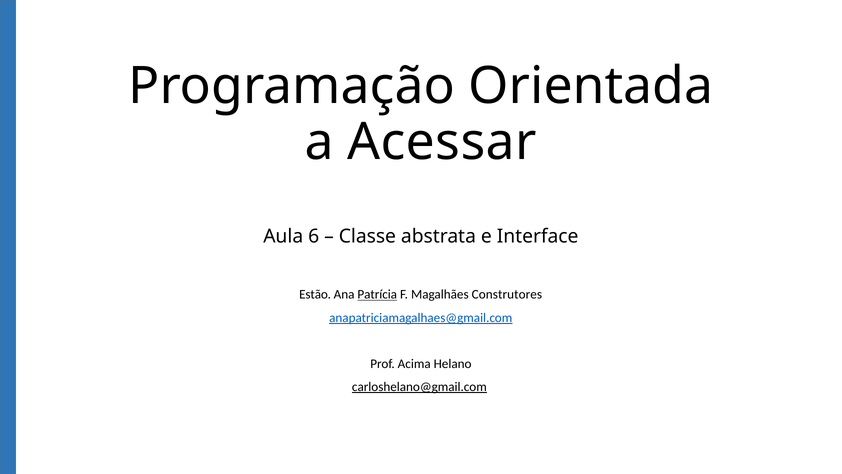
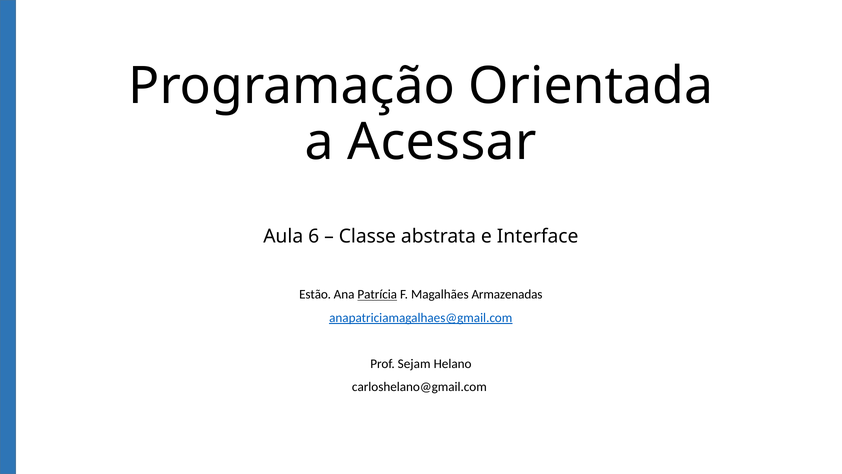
Construtores: Construtores -> Armazenadas (507, 294)
Acima: Acima -> Sejam (414, 364)
carloshelano@gmail.com underline: present -> none (419, 387)
